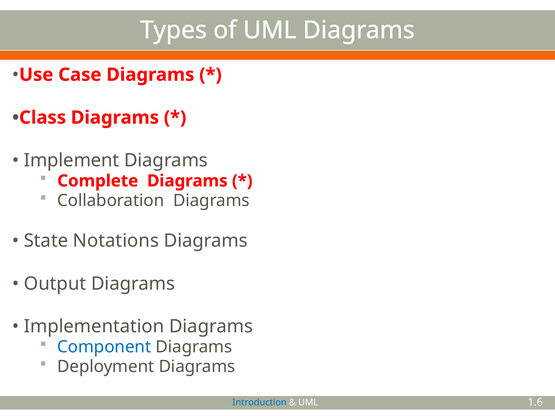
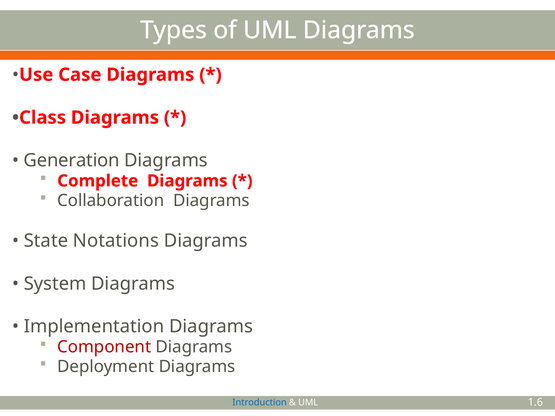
Implement: Implement -> Generation (72, 161)
Output: Output -> System (55, 284)
Component colour: blue -> red (104, 347)
